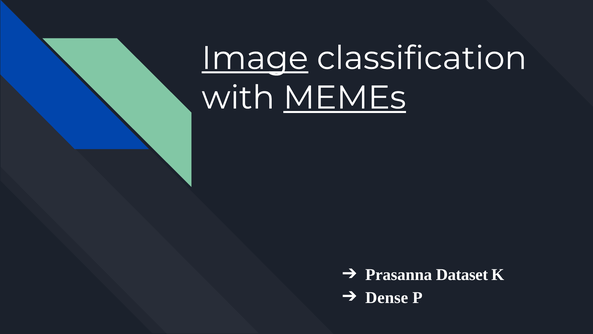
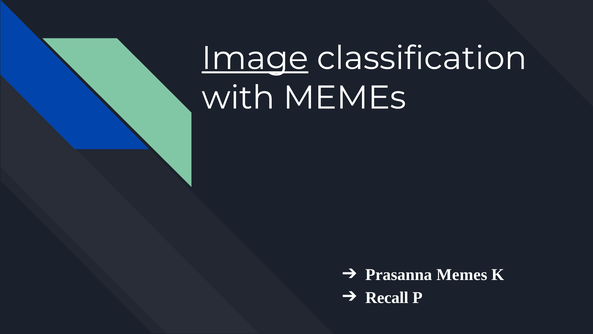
MEMEs underline: present -> none (345, 98)
Prasanna Dataset: Dataset -> Memes (462, 274)
Dense: Dense -> Recall (387, 297)
